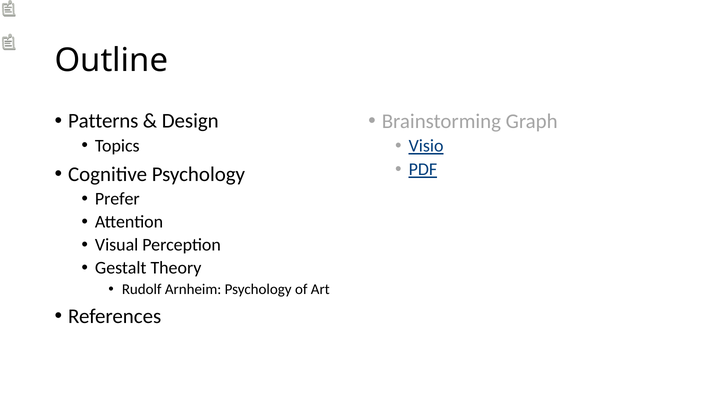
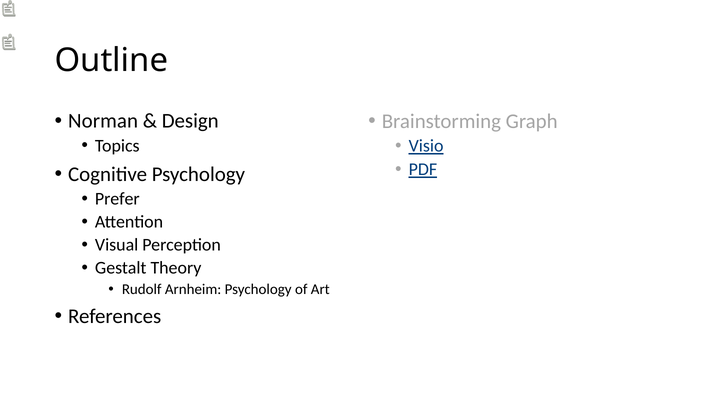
Patterns: Patterns -> Norman (103, 121)
